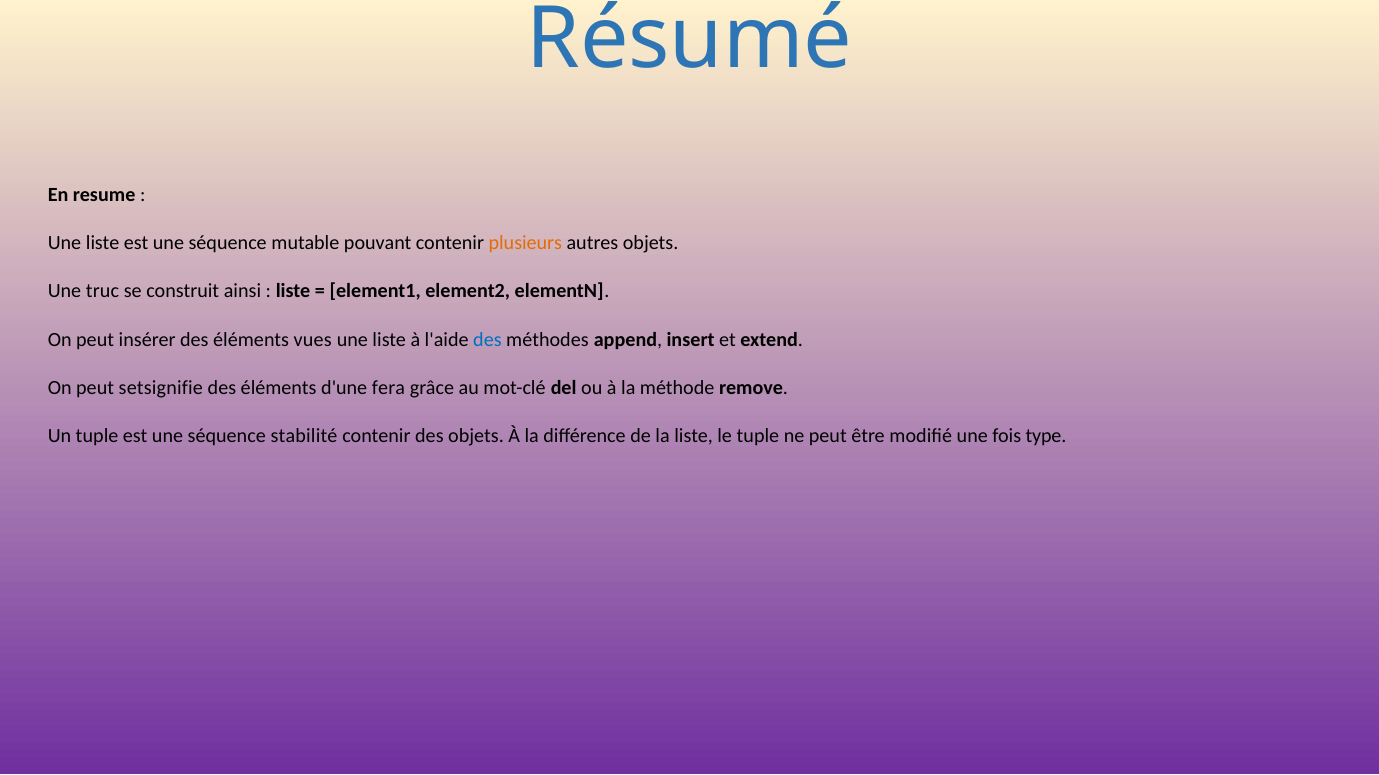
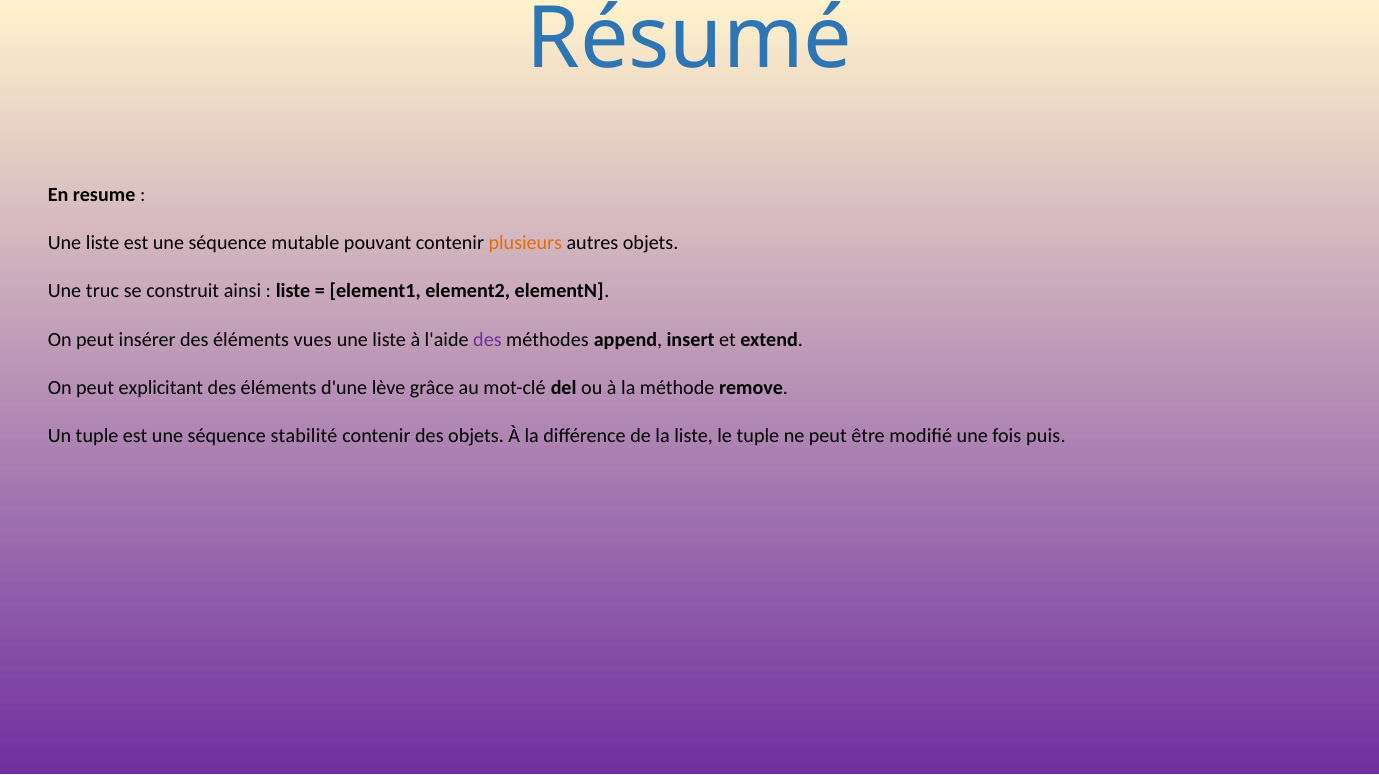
des colour: blue -> purple (487, 340)
setsignifie: setsignifie -> explicitant (161, 388)
fera: fera -> lève (389, 388)
type: type -> puis (1046, 436)
